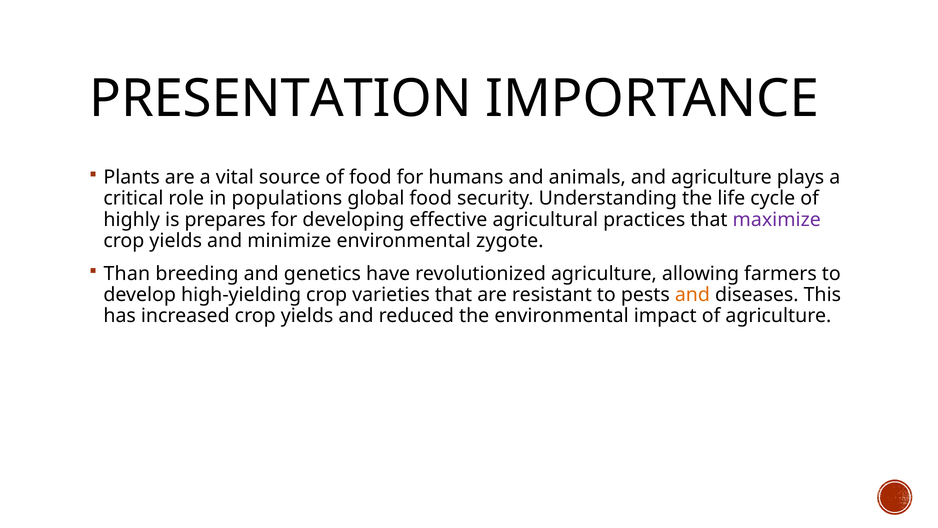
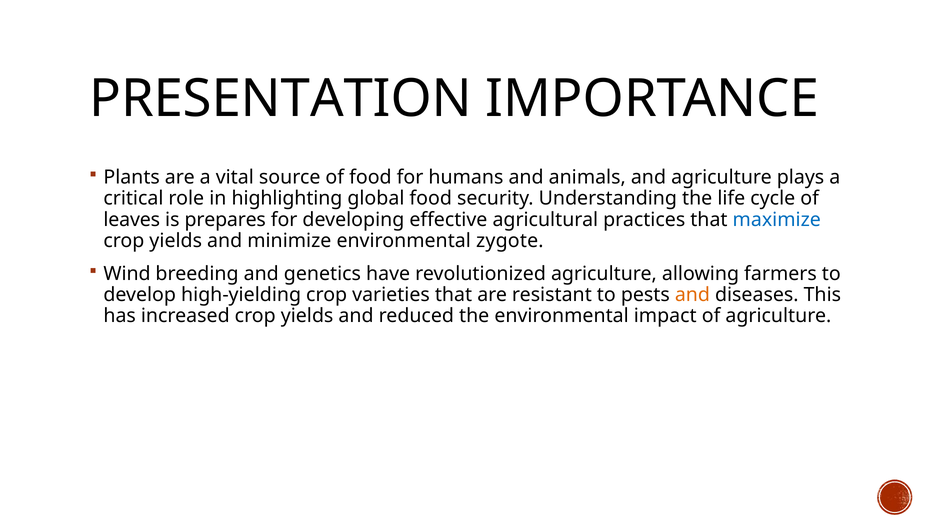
populations: populations -> highlighting (287, 198)
highly: highly -> leaves (132, 219)
maximize colour: purple -> blue (777, 219)
Than: Than -> Wind (127, 273)
